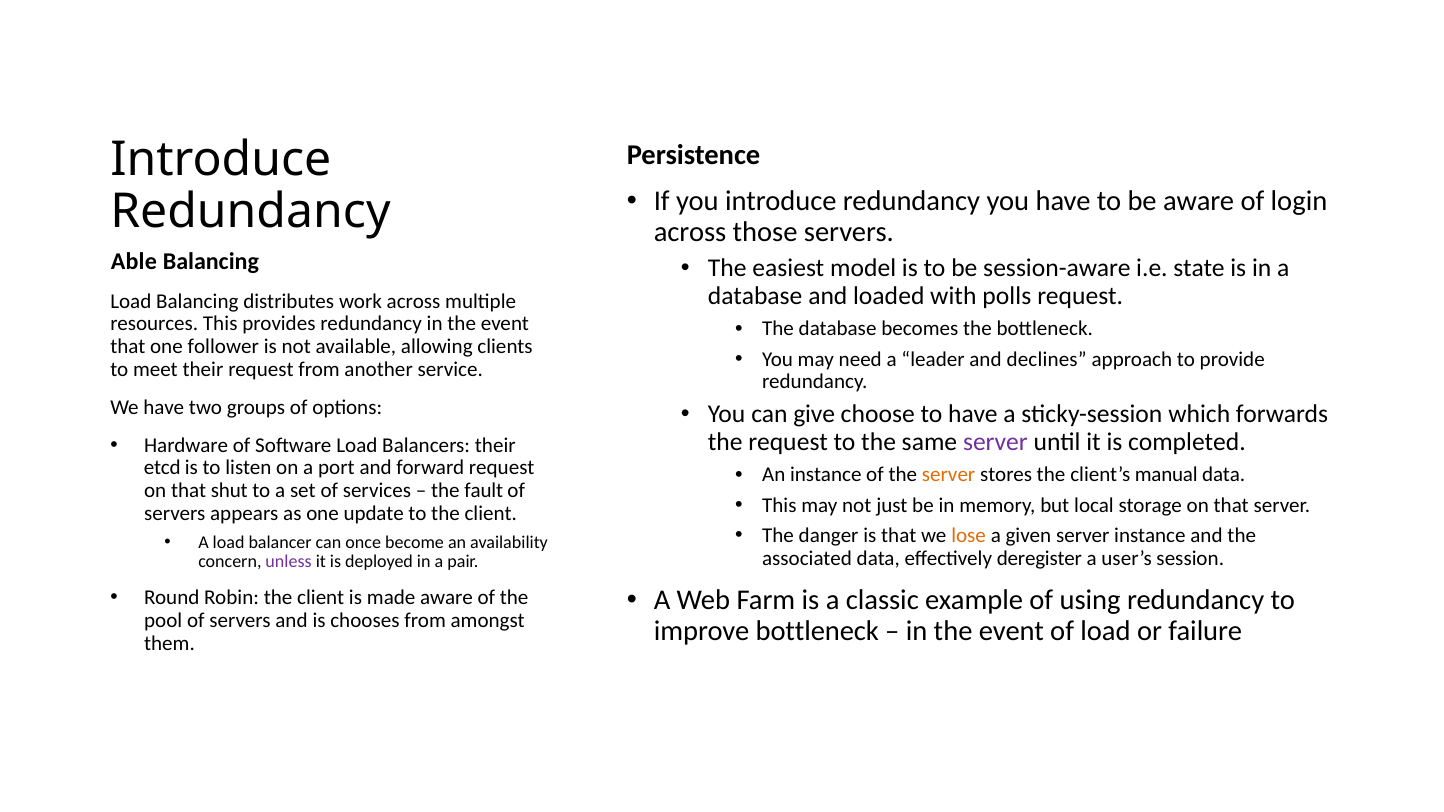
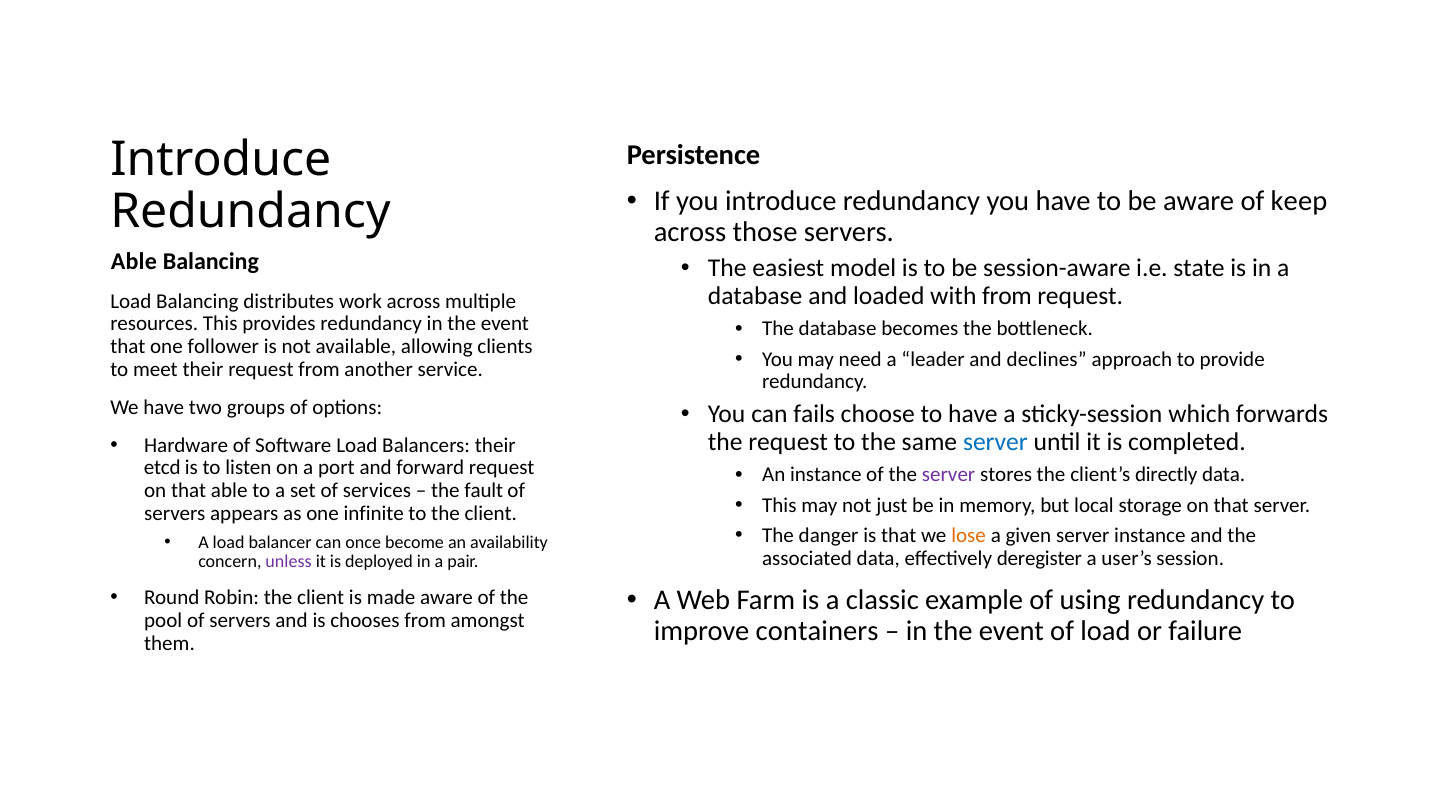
login: login -> keep (1299, 201)
with polls: polls -> from (1007, 296)
give: give -> fails (814, 415)
server colour: purple -> blue (995, 442)
server colour: orange -> purple (949, 475)
manual: manual -> directly (1166, 475)
that shut: shut -> able (229, 491)
update: update -> infinite (374, 514)
improve bottleneck: bottleneck -> containers (817, 631)
